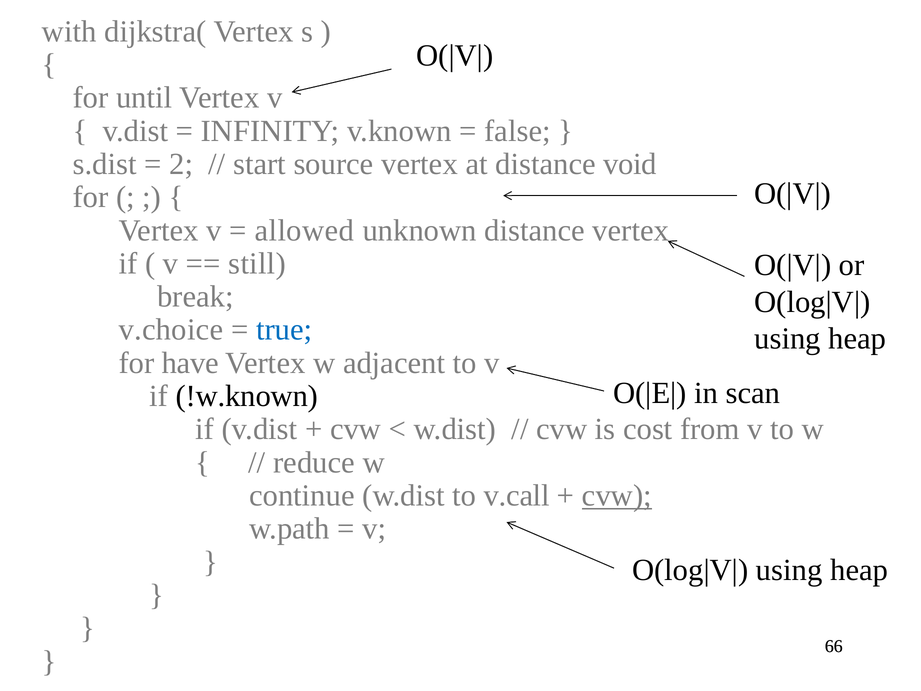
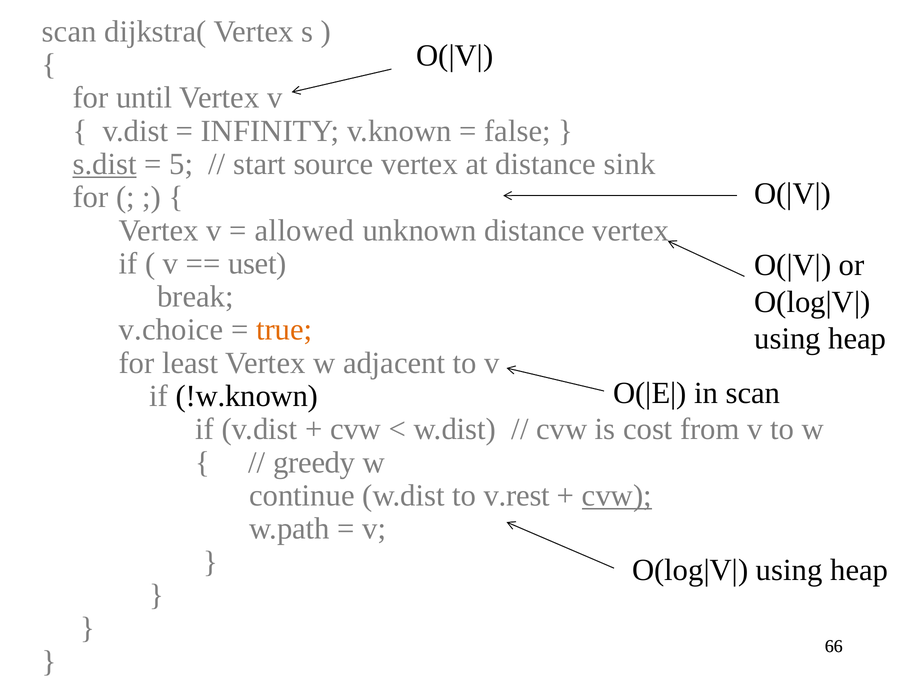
with: with -> scan (69, 31)
s.dist underline: none -> present (105, 164)
2: 2 -> 5 (181, 164)
void: void -> sink (630, 164)
still: still -> uset (257, 263)
true colour: blue -> orange (284, 330)
have: have -> least (190, 363)
reduce: reduce -> greedy (314, 462)
v.call: v.call -> v.rest (517, 495)
